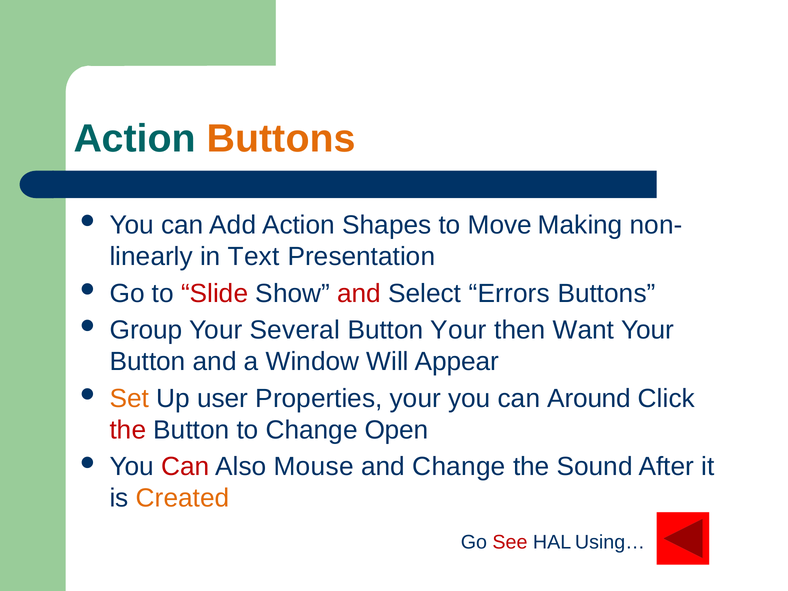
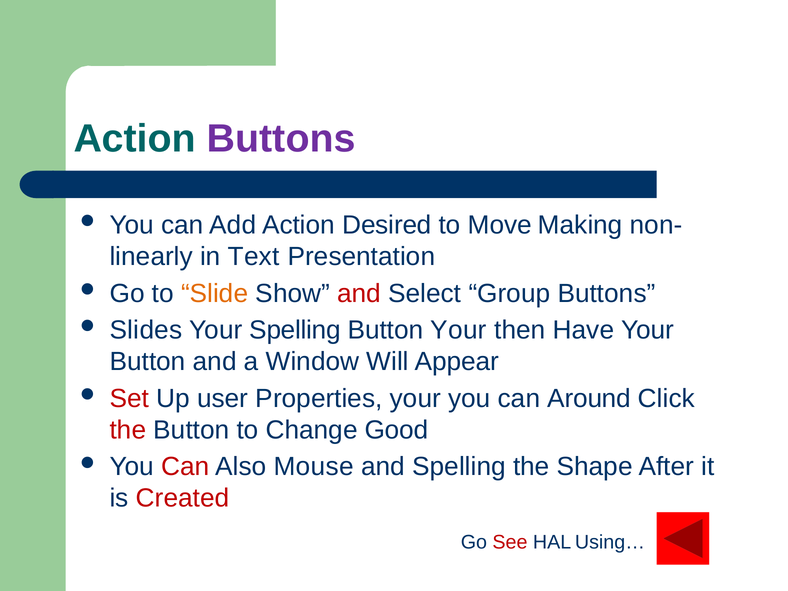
Buttons colour: orange -> purple (281, 139)
Shapes: Shapes -> Desired (387, 225)
Slide colour: red -> orange (215, 293)
Errors: Errors -> Group (509, 293)
Group: Group -> Slides (146, 330)
Your Several: Several -> Spelling (295, 330)
Want: Want -> Have (584, 330)
Set colour: orange -> red (129, 398)
Open: Open -> Good (397, 430)
and Change: Change -> Spelling (459, 467)
Sound: Sound -> Shape (595, 467)
Created colour: orange -> red (183, 498)
